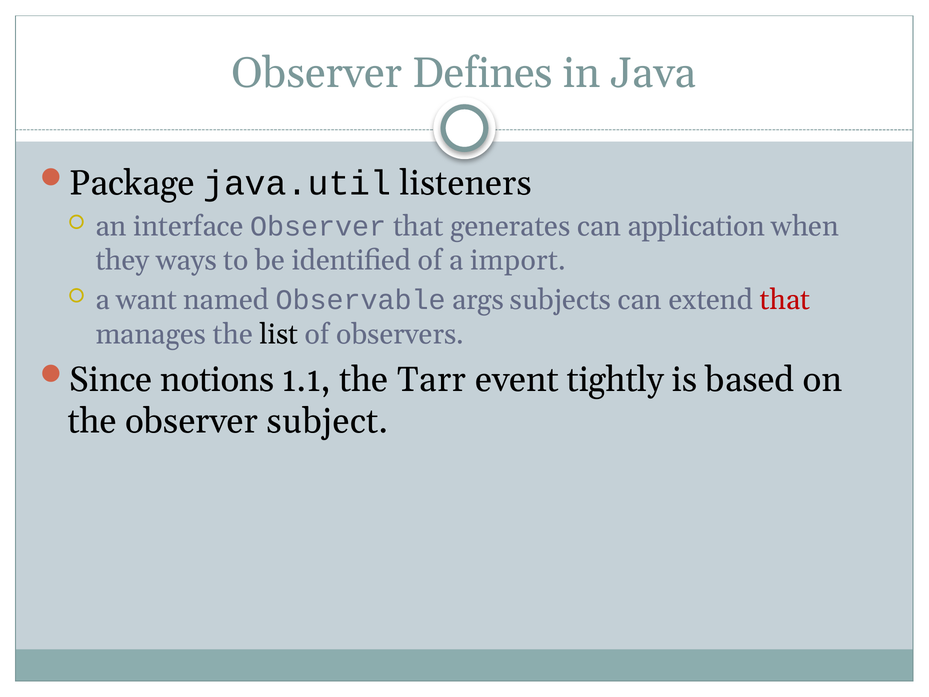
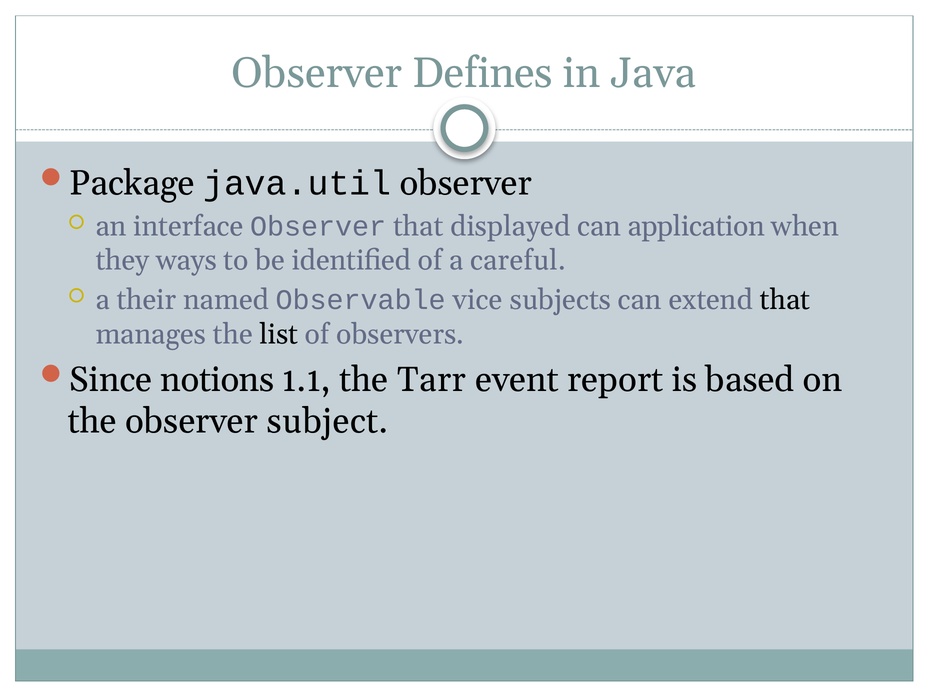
java.util listeners: listeners -> observer (466, 183)
generates: generates -> displayed (510, 226)
import: import -> careful (518, 260)
want: want -> their (146, 300)
args: args -> vice (478, 300)
that colour: red -> black (785, 300)
tightly: tightly -> report (615, 379)
